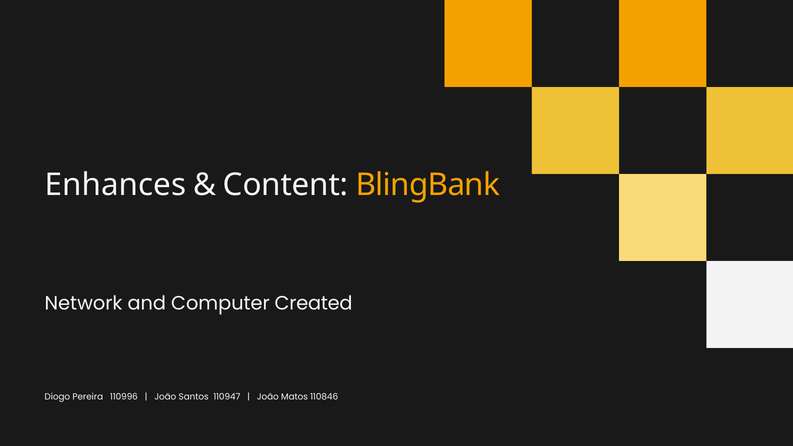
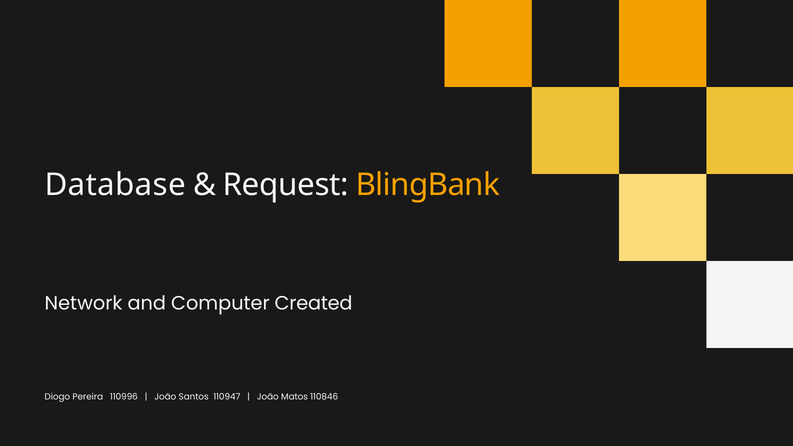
Enhances: Enhances -> Database (115, 185)
Content: Content -> Request (286, 185)
